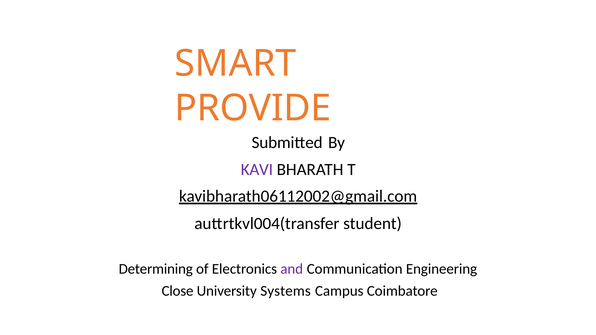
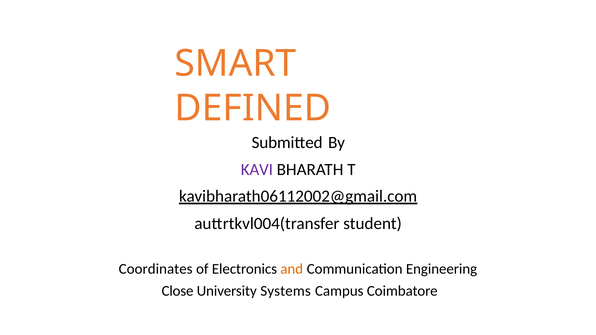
PROVIDE: PROVIDE -> DEFINED (253, 108)
Determining: Determining -> Coordinates (156, 269)
and colour: purple -> orange (292, 269)
